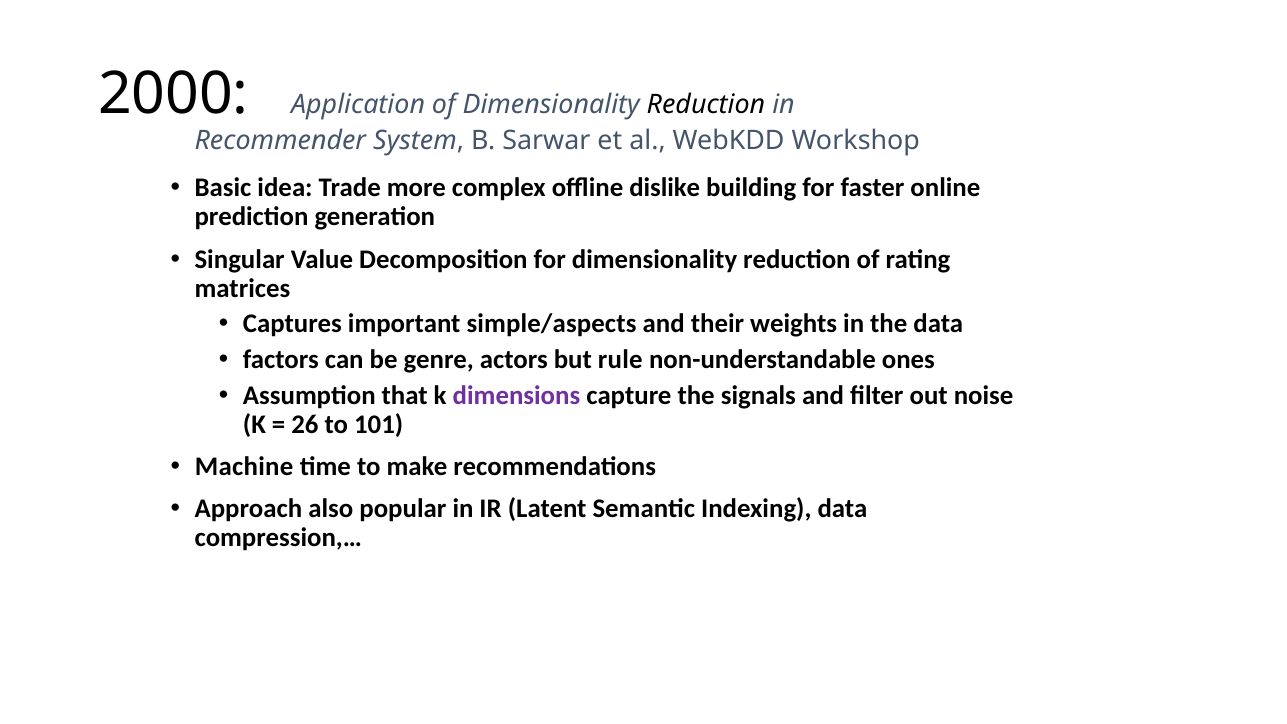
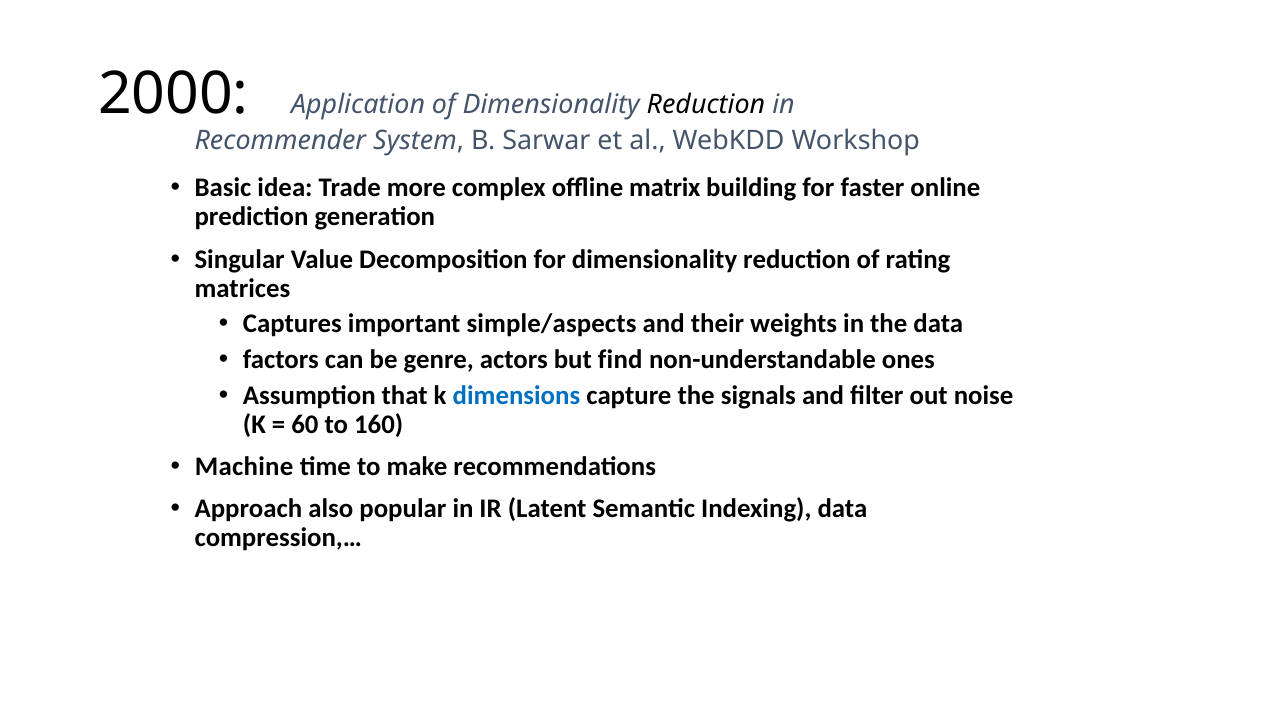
dislike: dislike -> matrix (665, 188)
rule: rule -> find (620, 360)
dimensions colour: purple -> blue (516, 395)
26: 26 -> 60 (305, 424)
101: 101 -> 160 (379, 424)
